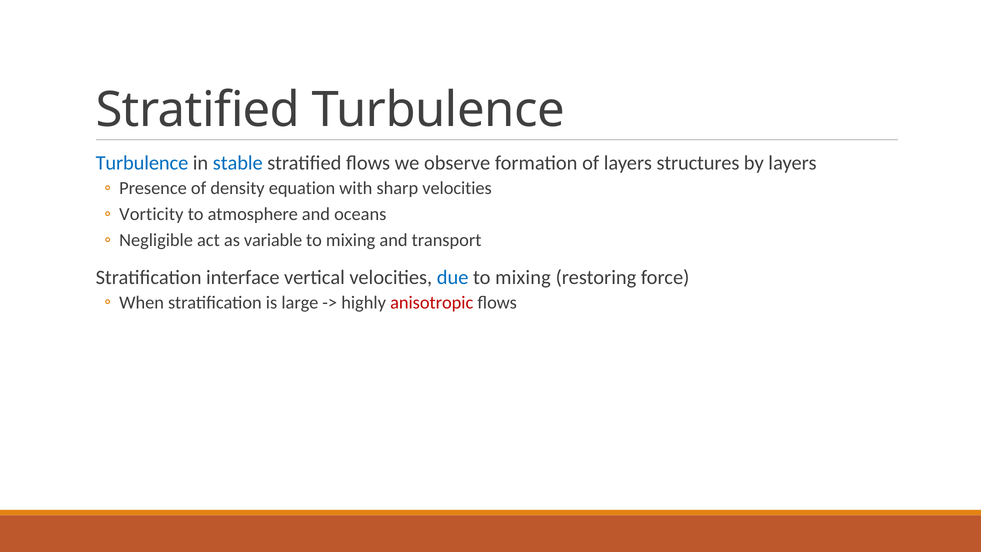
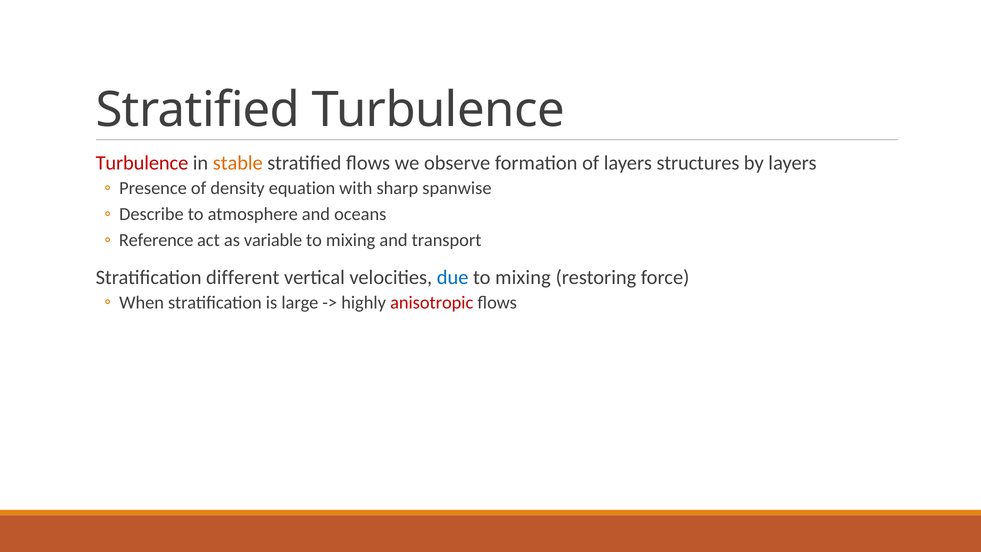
Turbulence colour: blue -> red (142, 163)
stable colour: blue -> orange (238, 163)
sharp velocities: velocities -> spanwise (457, 188)
Vorticity: Vorticity -> Describe (151, 214)
Negligible: Negligible -> Reference (156, 240)
interface: interface -> different (243, 278)
